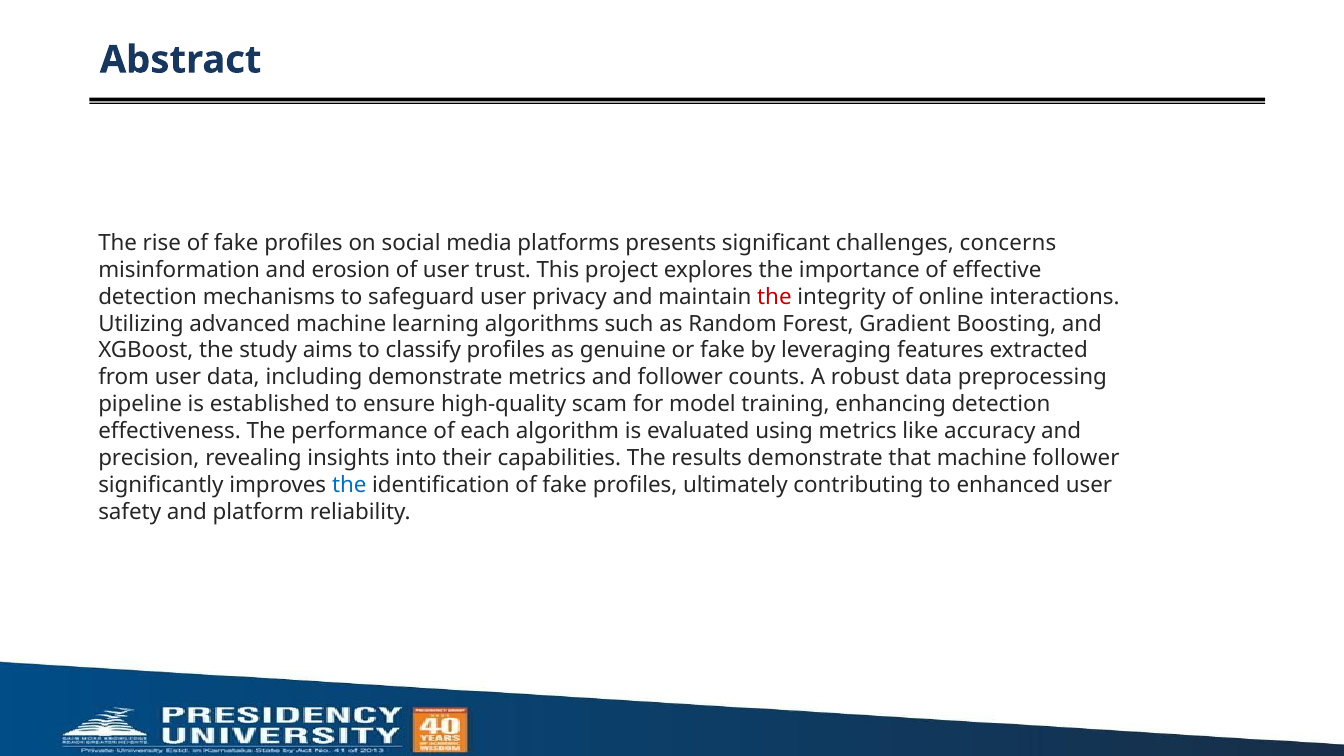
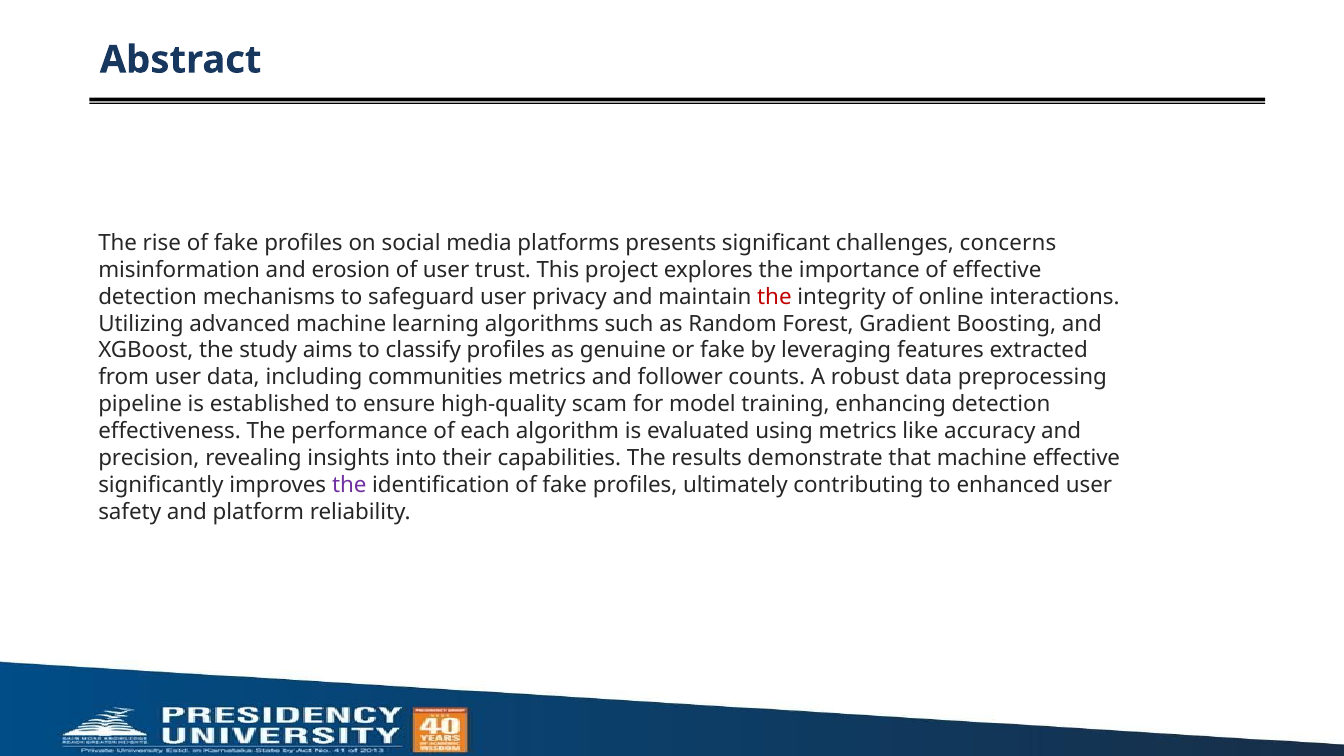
including demonstrate: demonstrate -> communities (435, 377)
machine follower: follower -> effective (1076, 458)
the colour: blue -> purple (349, 485)
